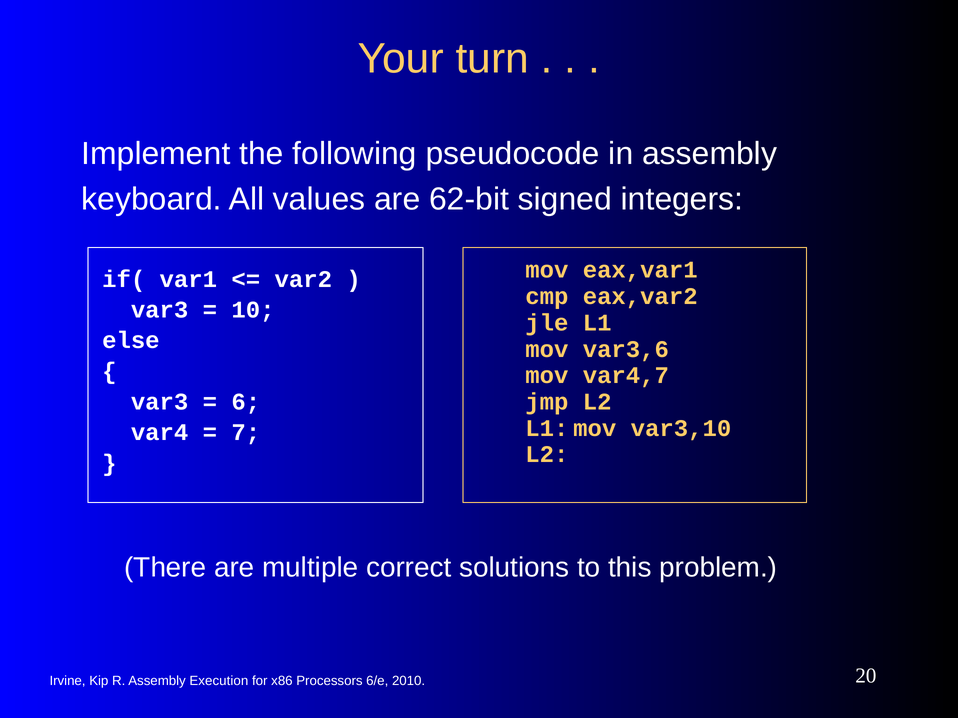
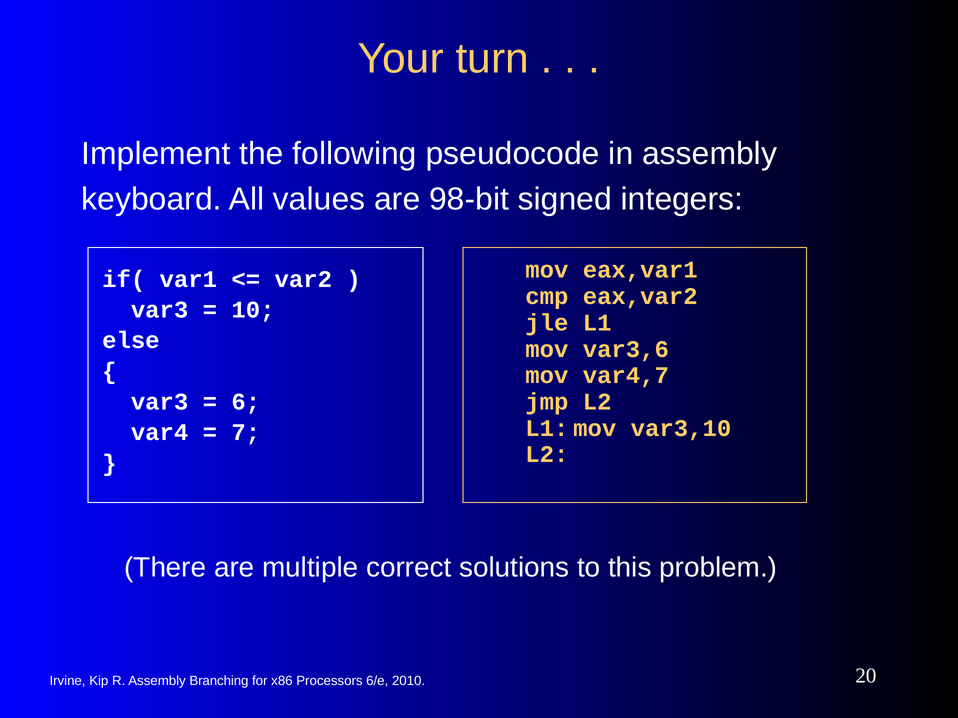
62-bit: 62-bit -> 98-bit (469, 200)
Execution: Execution -> Branching (219, 681)
